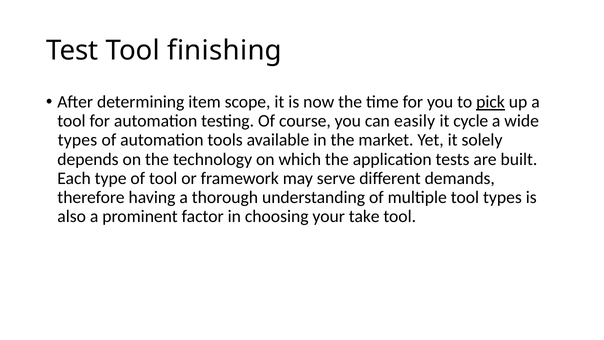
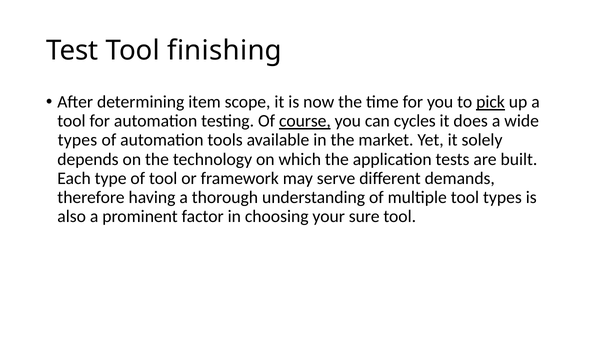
course underline: none -> present (305, 121)
easily: easily -> cycles (415, 121)
cycle: cycle -> does (471, 121)
take: take -> sure (364, 216)
